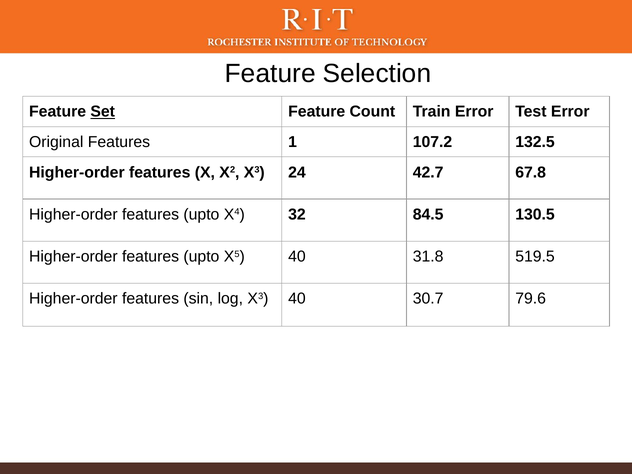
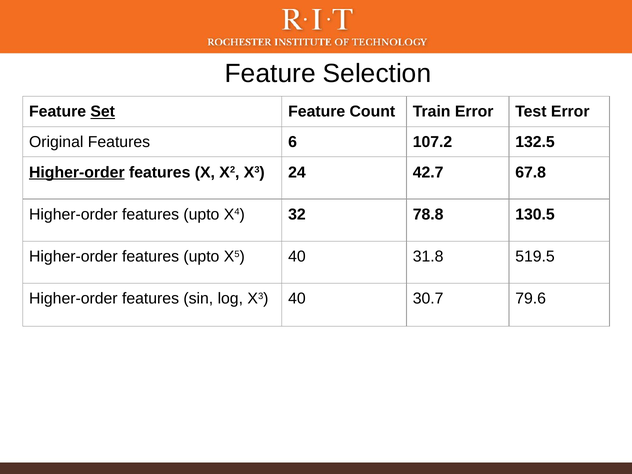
1: 1 -> 6 (293, 142)
Higher-order underline: none -> present (77, 172)
84.5: 84.5 -> 78.8 (428, 214)
